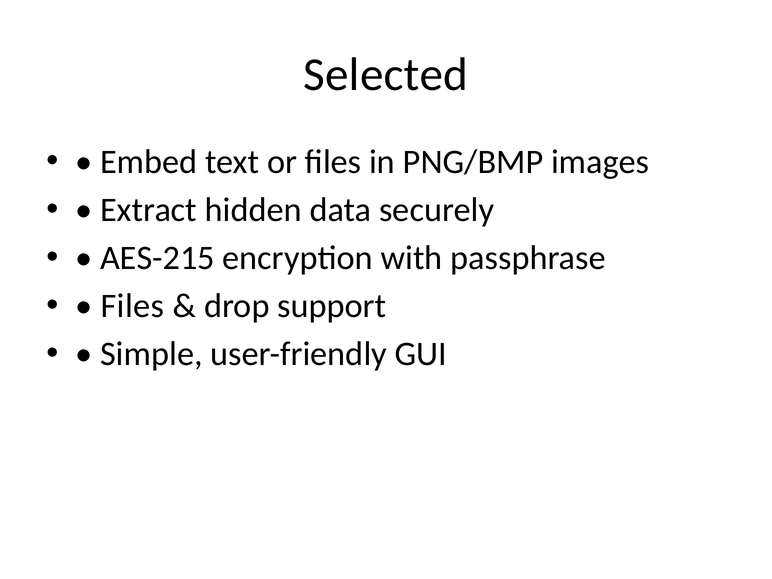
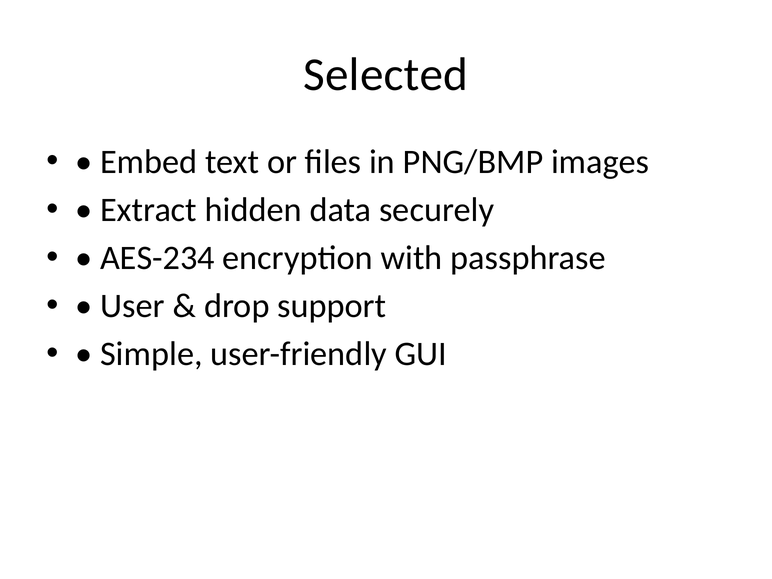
AES-215: AES-215 -> AES-234 (157, 258)
Files: Files -> User (133, 306)
